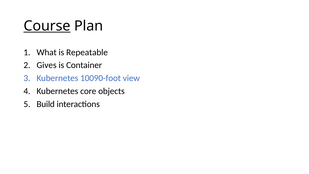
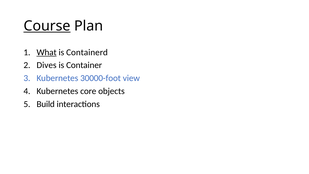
What underline: none -> present (47, 52)
Repeatable: Repeatable -> Containerd (87, 52)
Gives: Gives -> Dives (47, 65)
10090-foot: 10090-foot -> 30000-foot (101, 78)
